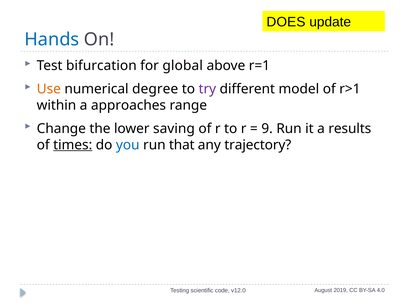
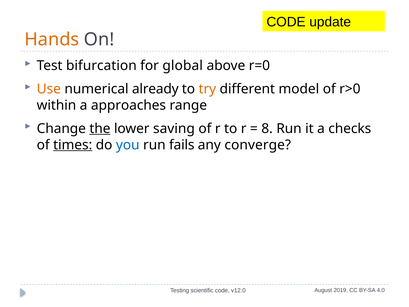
DOES: DOES -> CODE (286, 22)
Hands colour: blue -> orange (52, 39)
r=1: r=1 -> r=0 (259, 66)
degree: degree -> already (155, 89)
try colour: purple -> orange (207, 89)
r>1: r>1 -> r>0 (350, 89)
the underline: none -> present (100, 128)
9: 9 -> 8 (267, 128)
results: results -> checks (350, 128)
that: that -> fails (182, 145)
trajectory: trajectory -> converge (258, 145)
